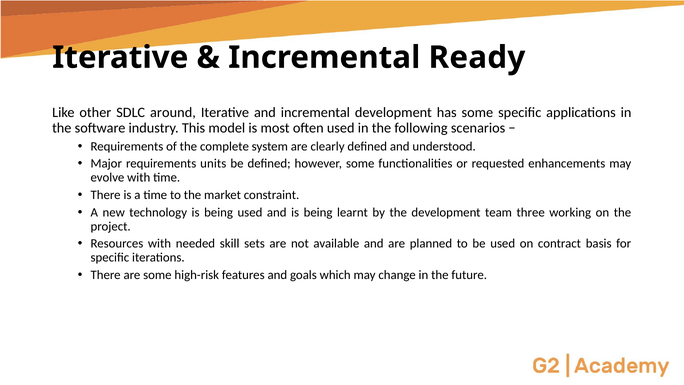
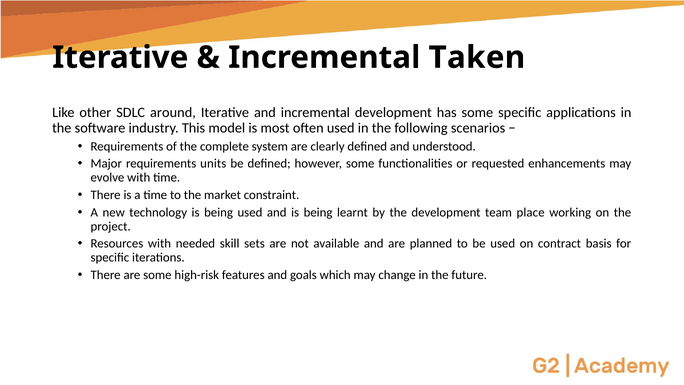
Ready: Ready -> Taken (477, 57)
three: three -> place (531, 212)
